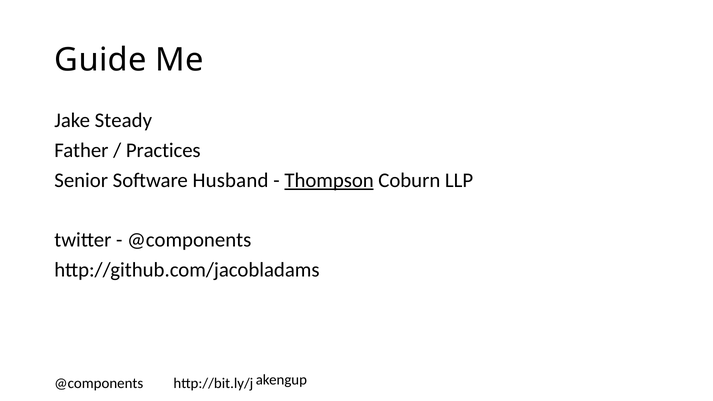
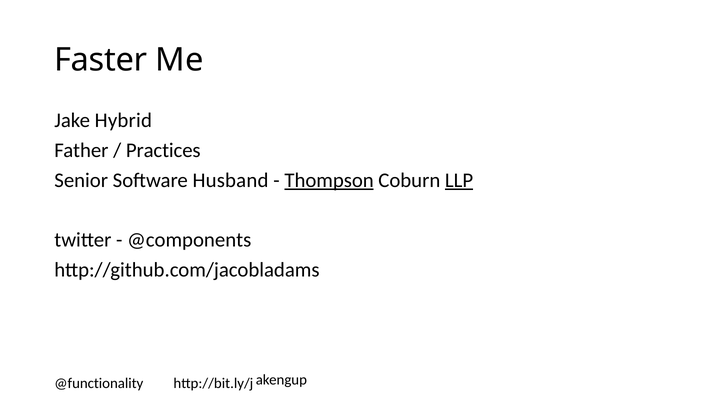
Guide: Guide -> Faster (101, 60)
Steady: Steady -> Hybrid (123, 121)
LLP underline: none -> present (459, 180)
@components: @components -> @functionality (99, 383)
